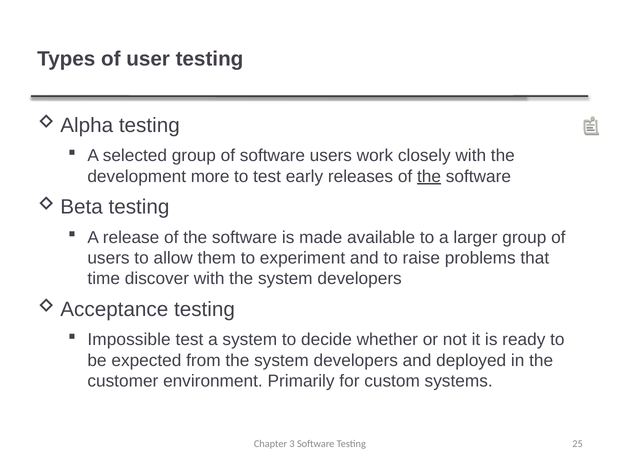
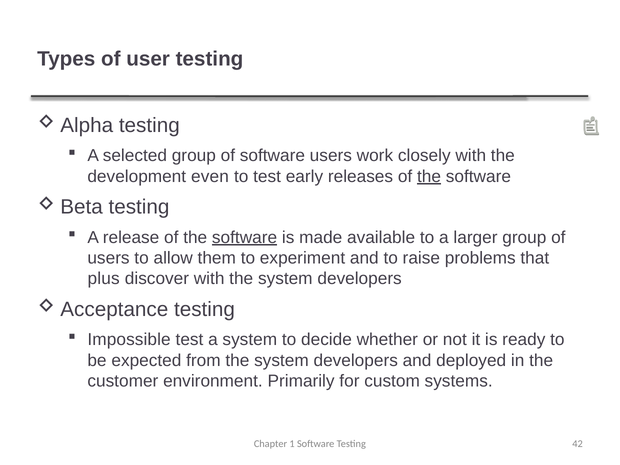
more: more -> even (210, 176)
software underline: none -> present (245, 237)
time: time -> plus (104, 279)
3: 3 -> 1 (292, 444)
25: 25 -> 42 (578, 444)
